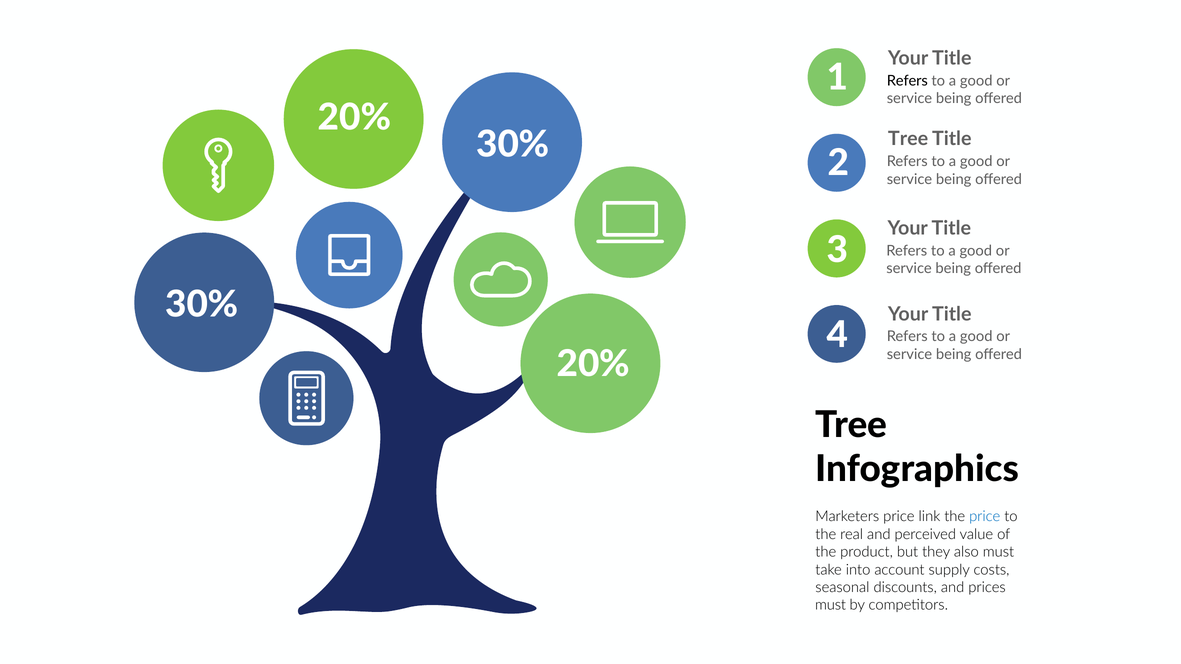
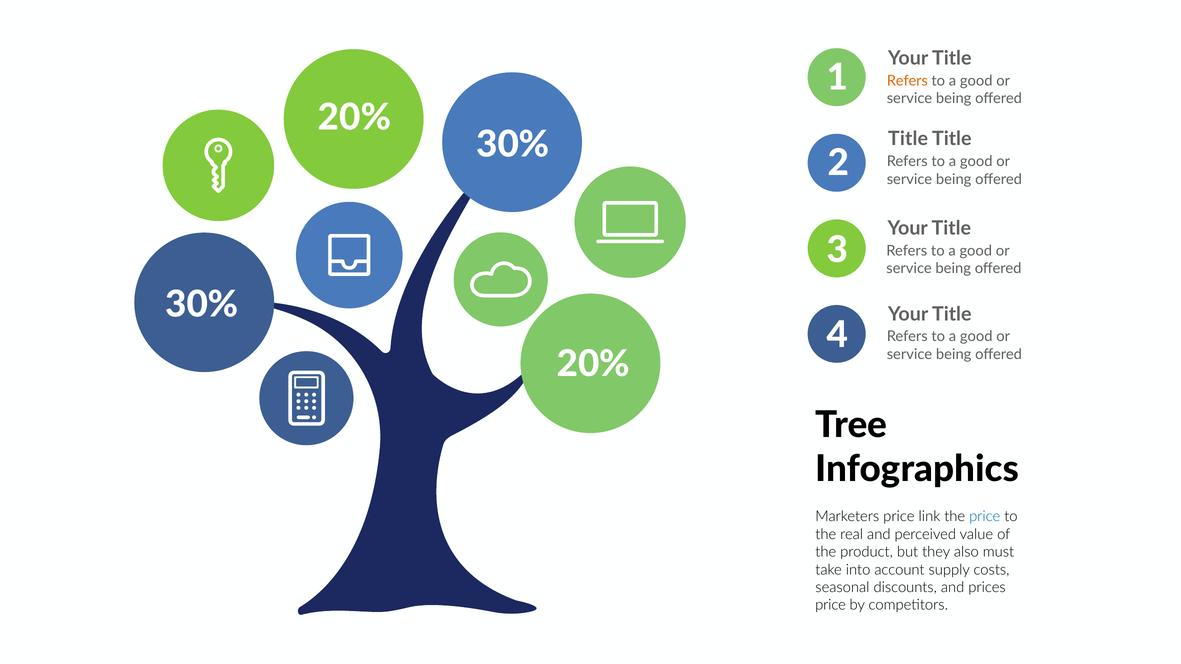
Refers colour: black -> orange (907, 81)
Tree: Tree -> Title (908, 139)
must: must -> price (831, 605)
